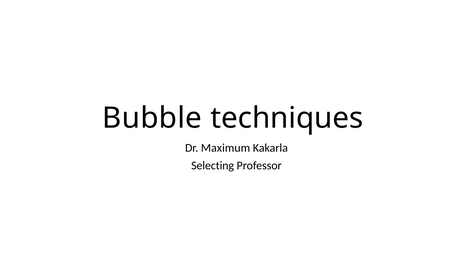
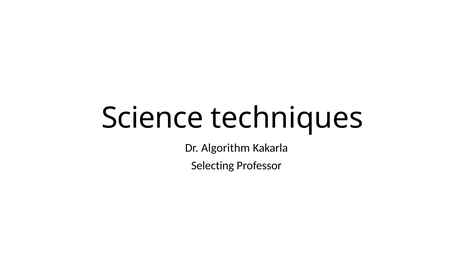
Bubble: Bubble -> Science (152, 118)
Maximum: Maximum -> Algorithm (226, 148)
